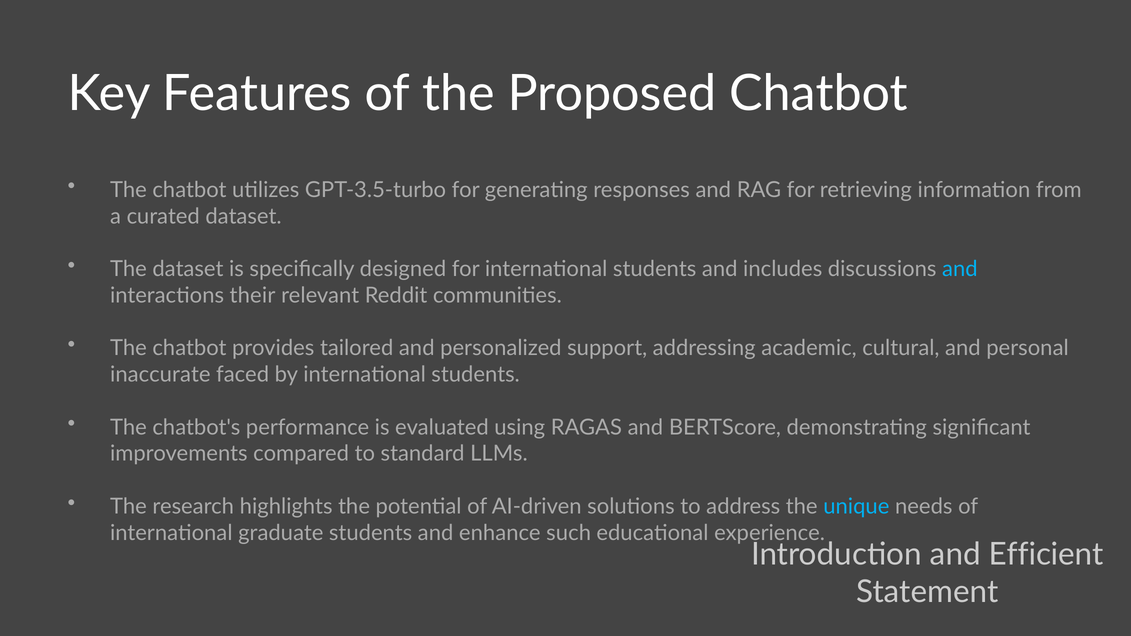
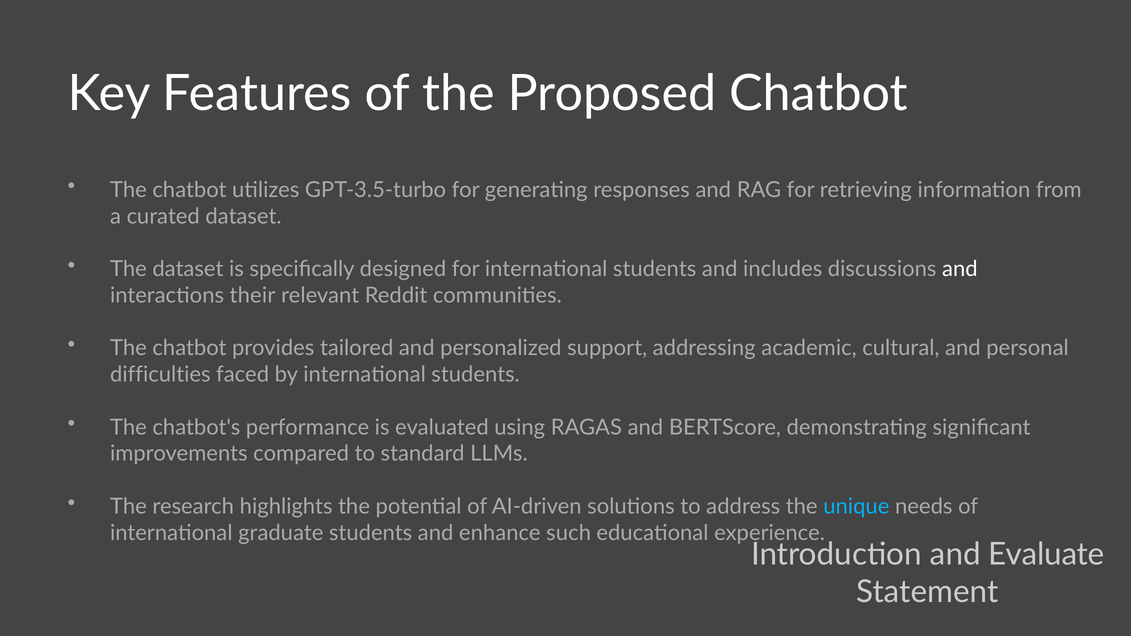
and colour: light blue -> white (960, 269)
inaccurate: inaccurate -> difficulties (160, 375)
Efficient: Efficient -> Evaluate (1046, 554)
